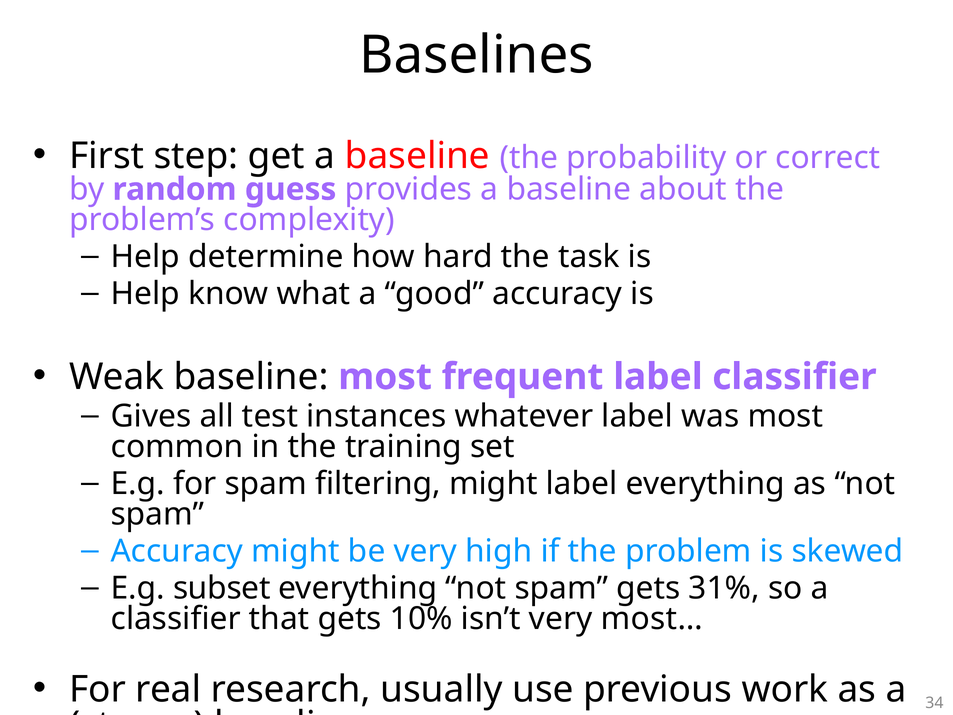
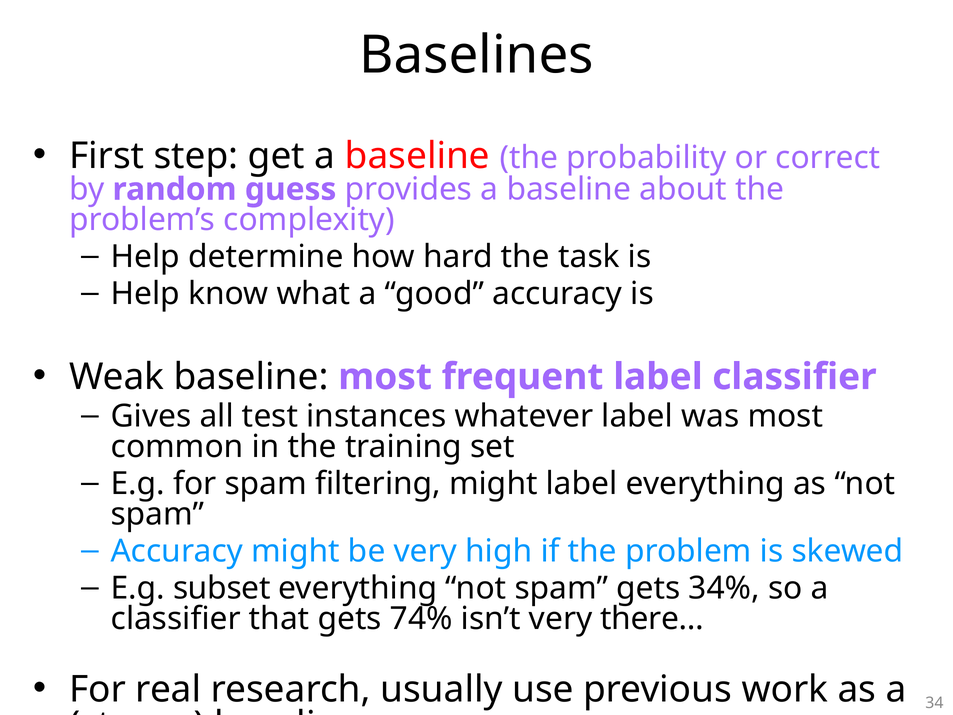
31%: 31% -> 34% (724, 588)
10%: 10% -> 74% (421, 618)
most…: most… -> there… (652, 618)
